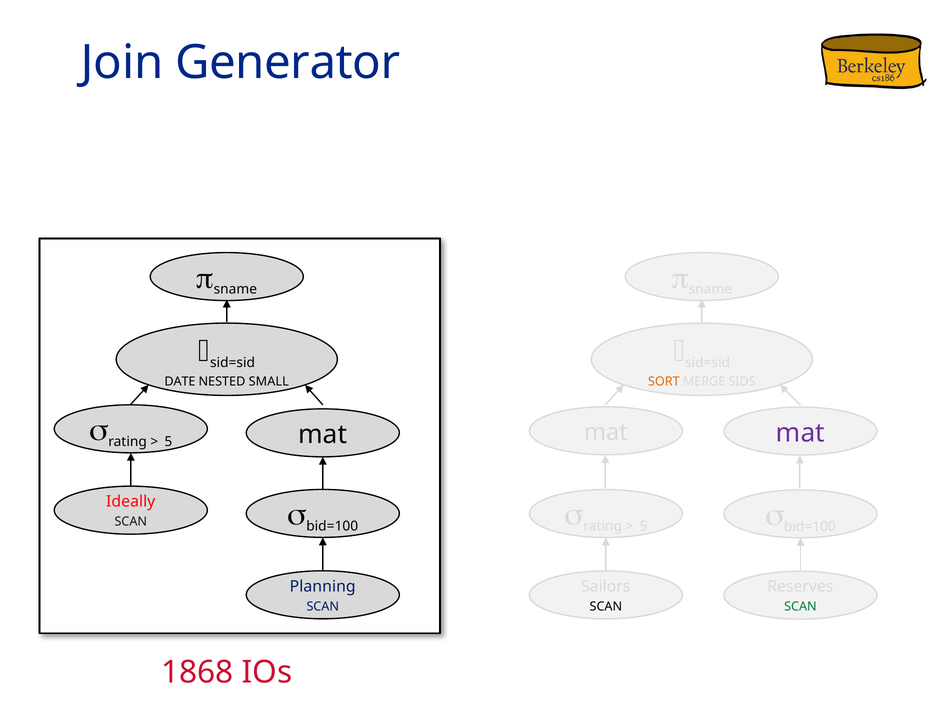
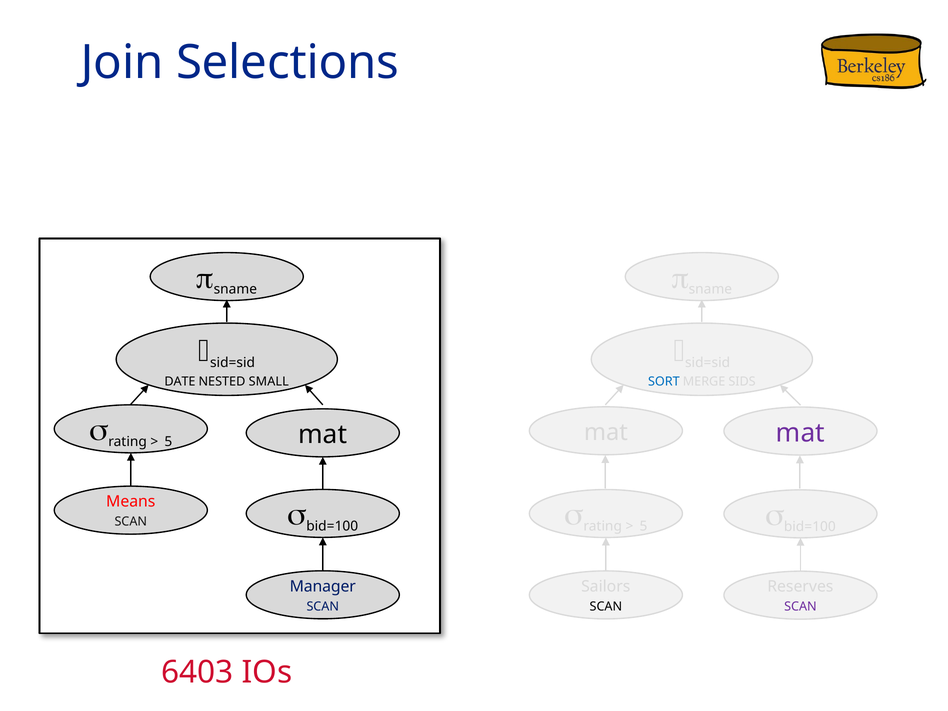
Generator: Generator -> Selections (287, 63)
SORT colour: orange -> blue (664, 381)
Ideally: Ideally -> Means (131, 502)
Planning: Planning -> Manager (323, 586)
SCAN colour: green -> purple (800, 607)
1868: 1868 -> 6403 (197, 672)
